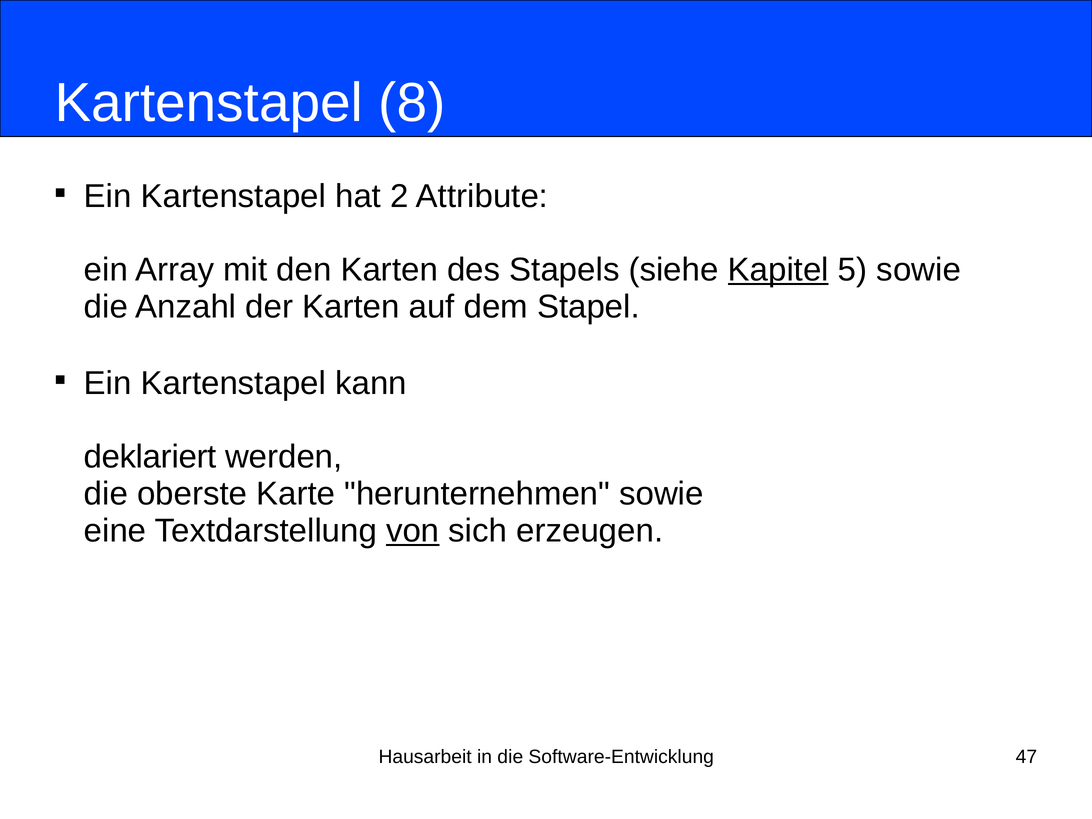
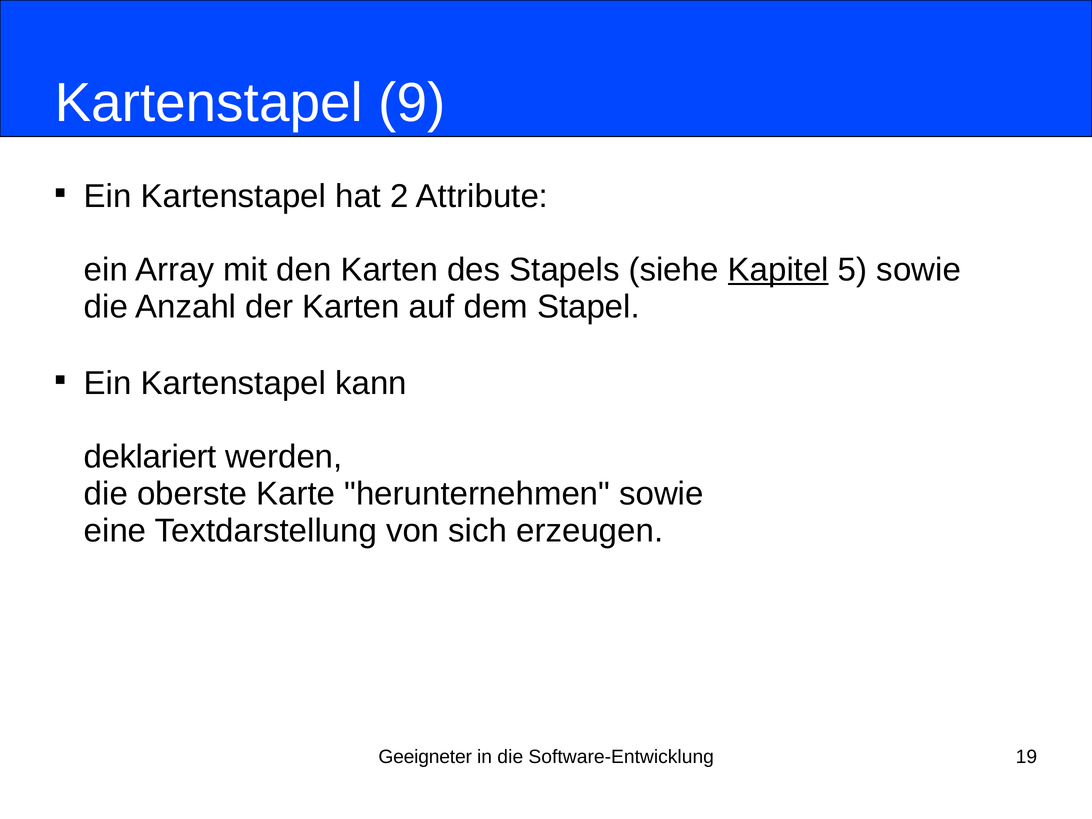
8: 8 -> 9 (412, 103)
von underline: present -> none (413, 531)
Hausarbeit: Hausarbeit -> Geeigneter (425, 757)
47: 47 -> 19 (1026, 757)
